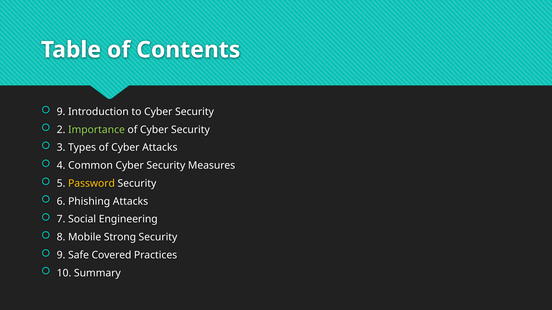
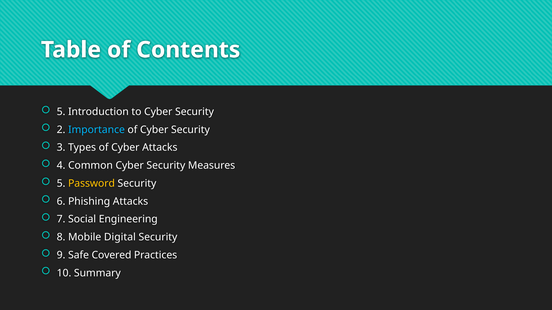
9: 9 -> 5 (61, 112)
Importance colour: light green -> light blue (96, 130)
Strong: Strong -> Digital (120, 237)
